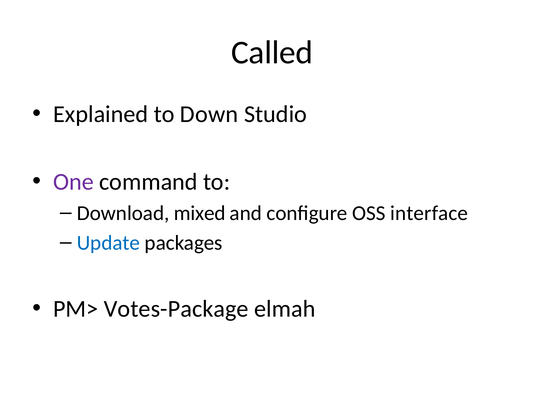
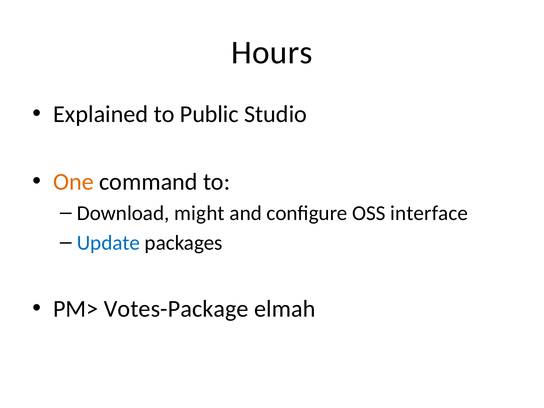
Called: Called -> Hours (272, 53)
Down: Down -> Public (209, 114)
One colour: purple -> orange (73, 182)
mixed: mixed -> might (199, 213)
